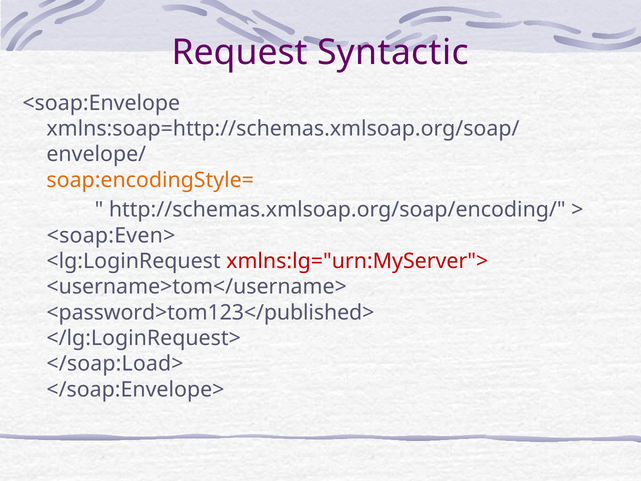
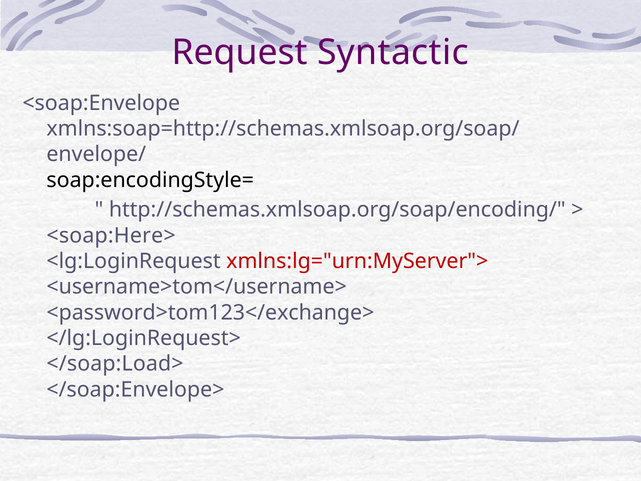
soap:encodingStyle= colour: orange -> black (150, 180)
<soap:Even>: <soap:Even> -> <soap:Here> (111, 235)
<password>tom123</published>: <password>tom123</published> -> <password>tom123</exchange> (210, 312)
